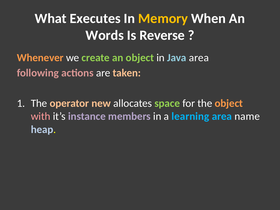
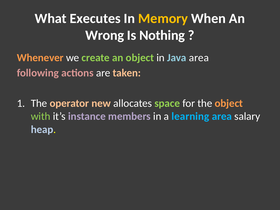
Words: Words -> Wrong (105, 35)
Reverse: Reverse -> Nothing (162, 35)
with colour: pink -> light green (41, 116)
name: name -> salary (247, 116)
